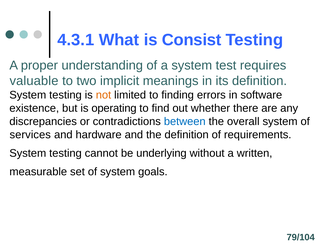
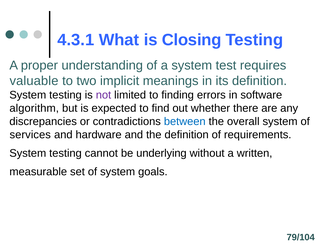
Consist: Consist -> Closing (192, 40)
not colour: orange -> purple (103, 95)
existence: existence -> algorithm (34, 108)
operating: operating -> expected (114, 108)
